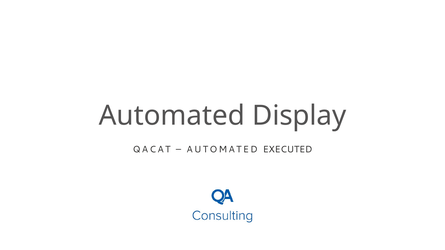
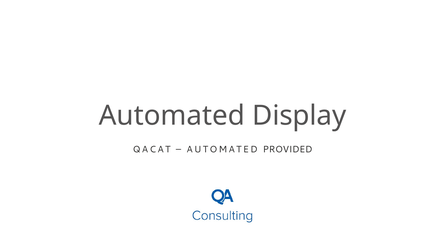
EXECUTED: EXECUTED -> PROVIDED (288, 150)
